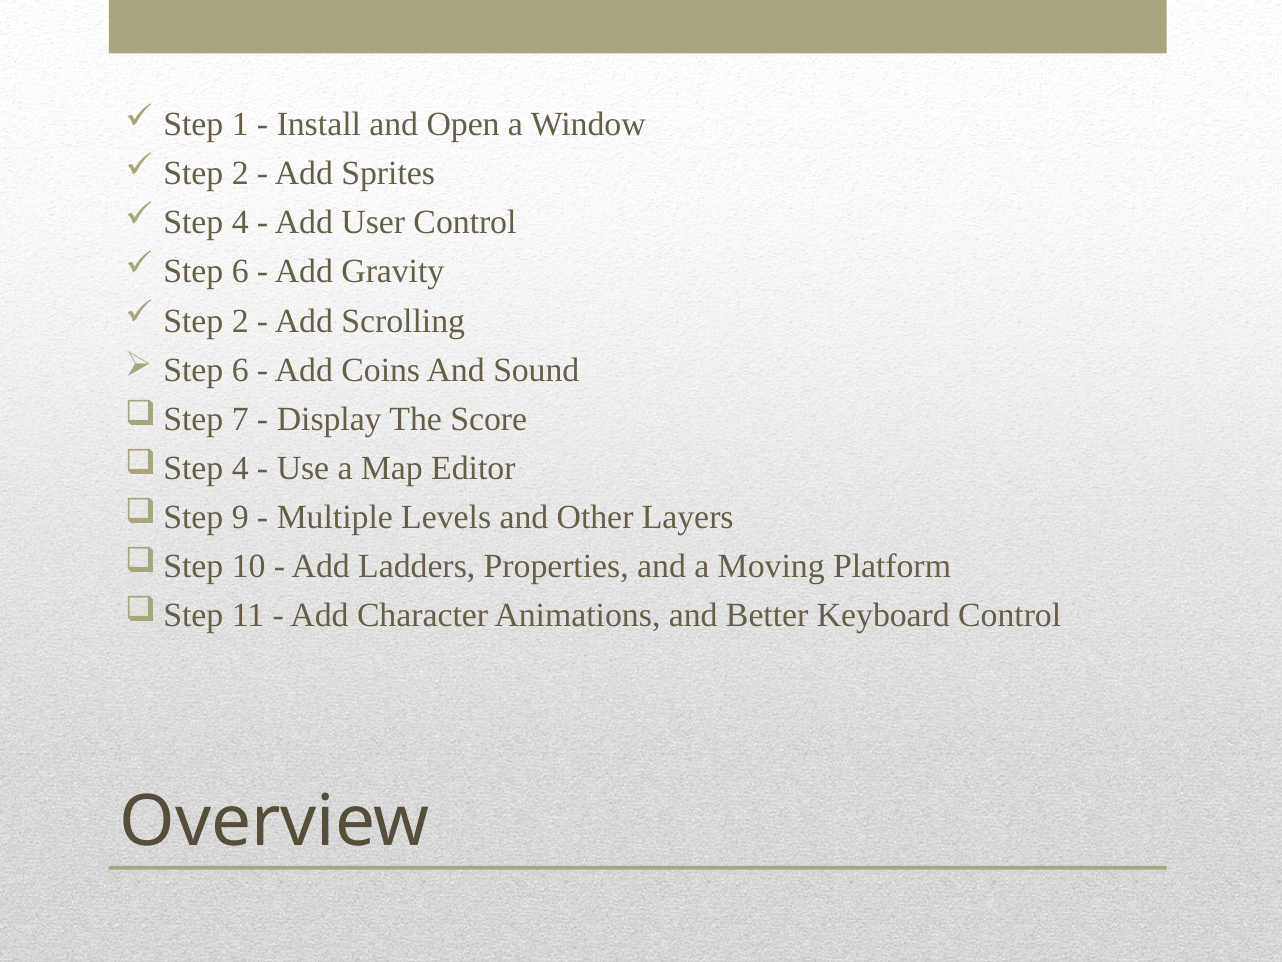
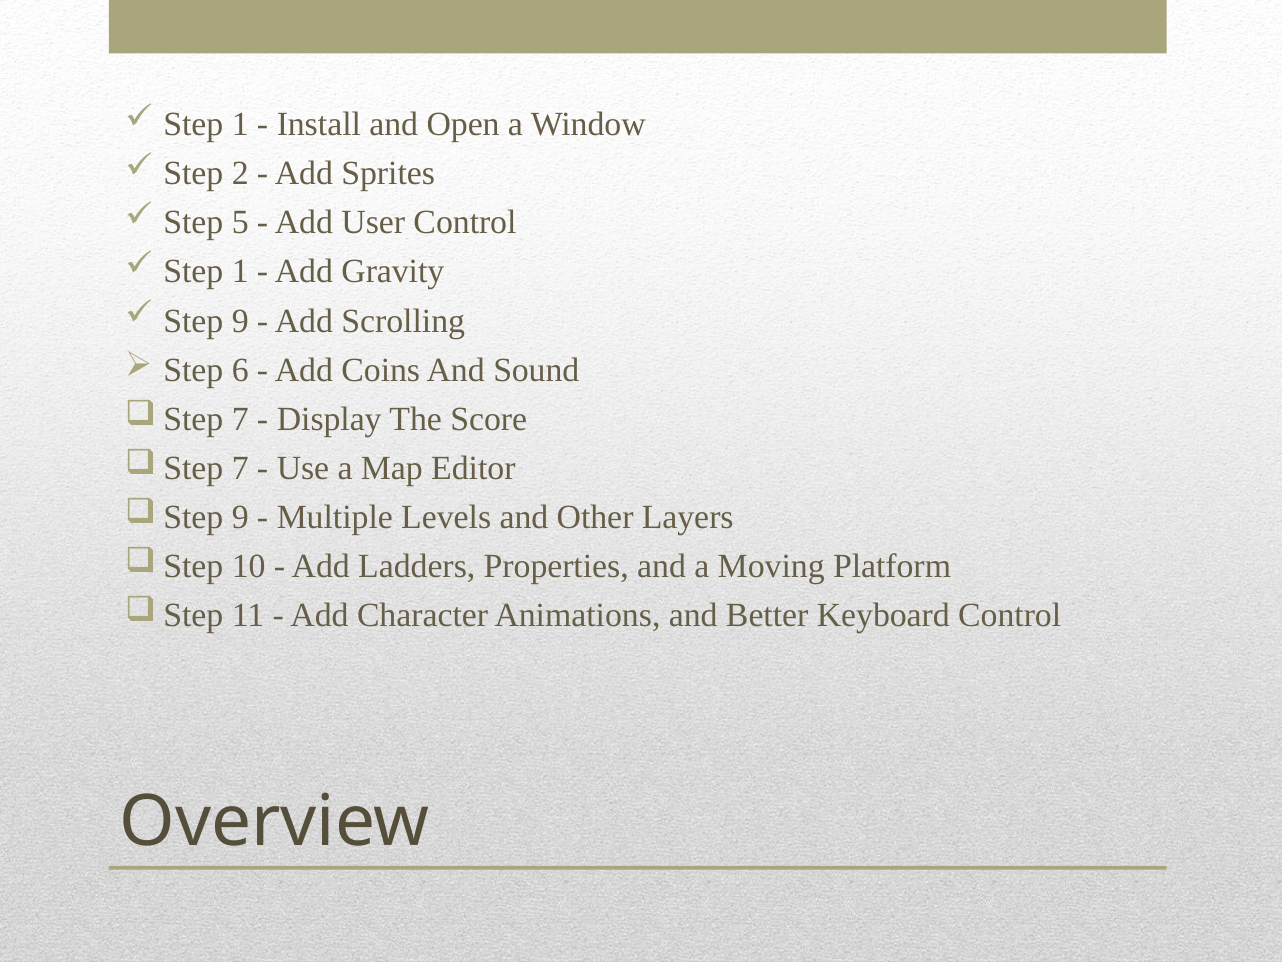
Step 4: 4 -> 5 (240, 223)
6: 6 -> 1 (240, 272)
2: 2 -> 9 (240, 321)
4: 4 -> 7 (240, 468)
